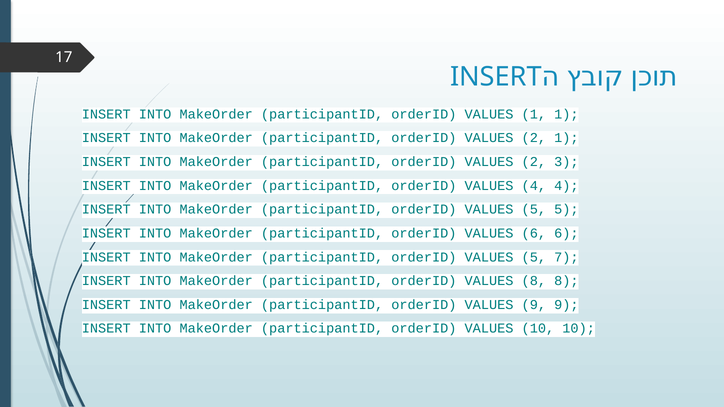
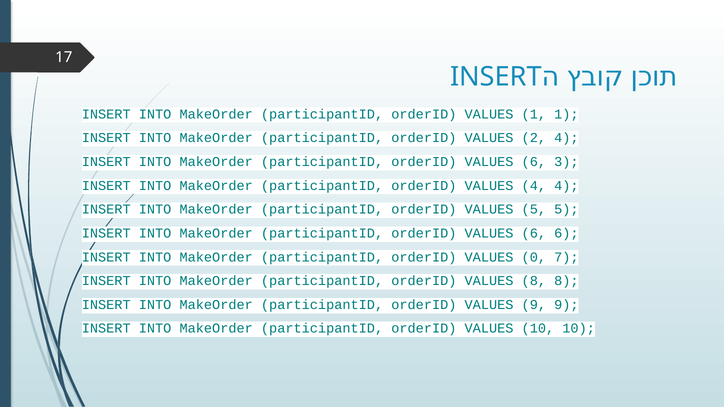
2 1: 1 -> 4 (566, 138)
2: 2 -> 6 (534, 162)
5: 5 -> 0 (534, 257)
